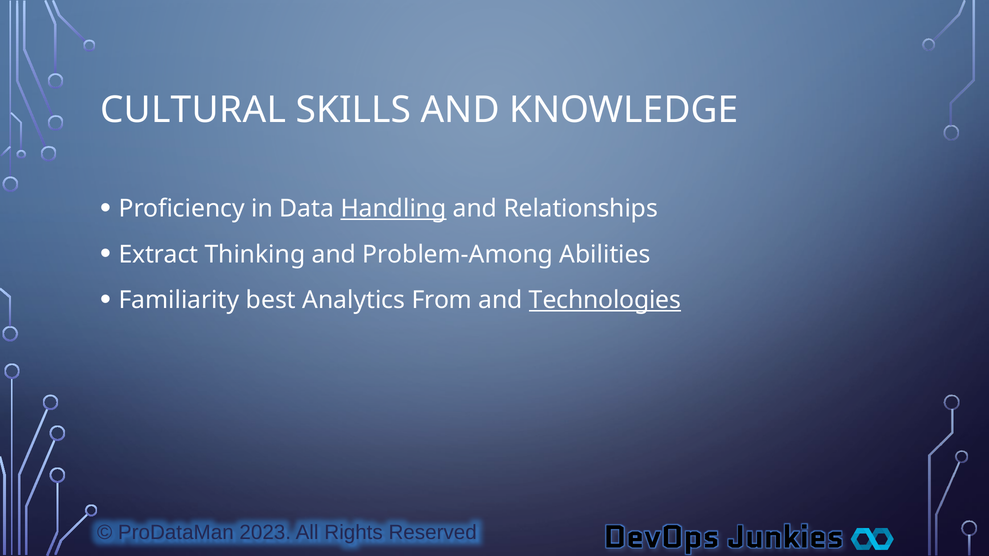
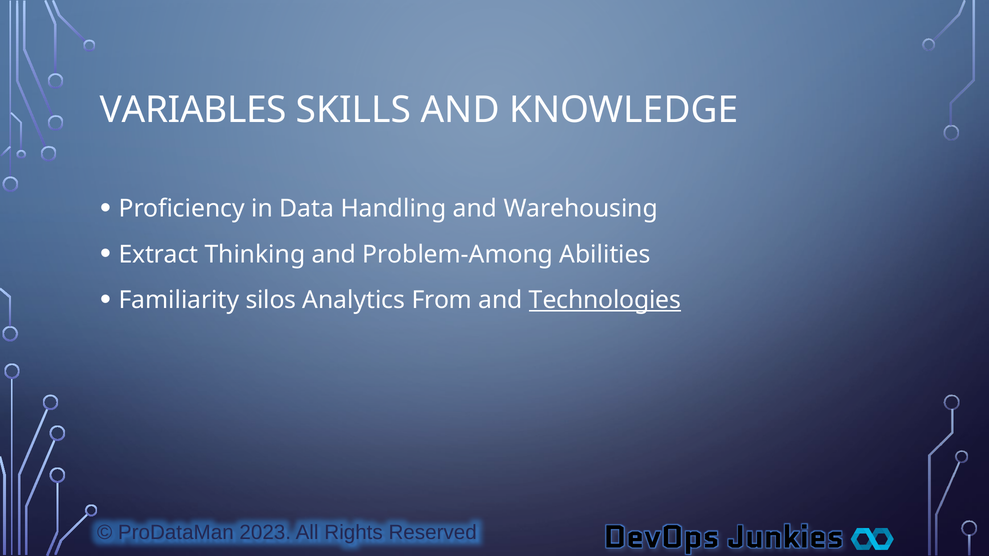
CULTURAL: CULTURAL -> VARIABLES (193, 110)
Handling underline: present -> none (393, 209)
Relationships: Relationships -> Warehousing (581, 209)
best: best -> silos (271, 301)
